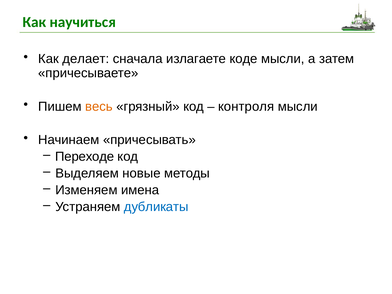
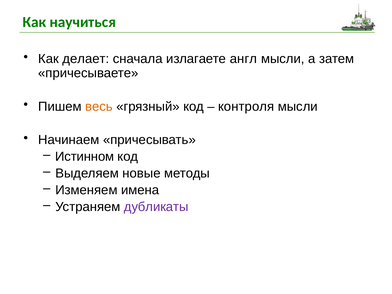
коде: коде -> англ (243, 59)
Переходе: Переходе -> Истинном (85, 157)
дубликаты colour: blue -> purple (156, 207)
